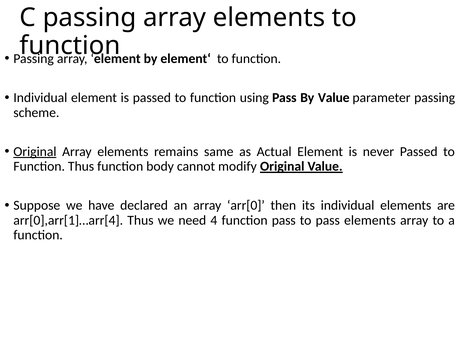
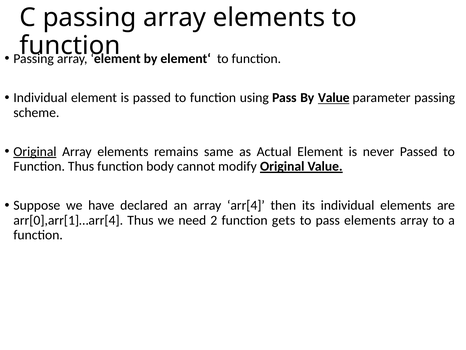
Value underline: none -> present (334, 98)
arr[0: arr[0 -> arr[4 (246, 205)
4: 4 -> 2 (214, 220)
function pass: pass -> gets (284, 220)
